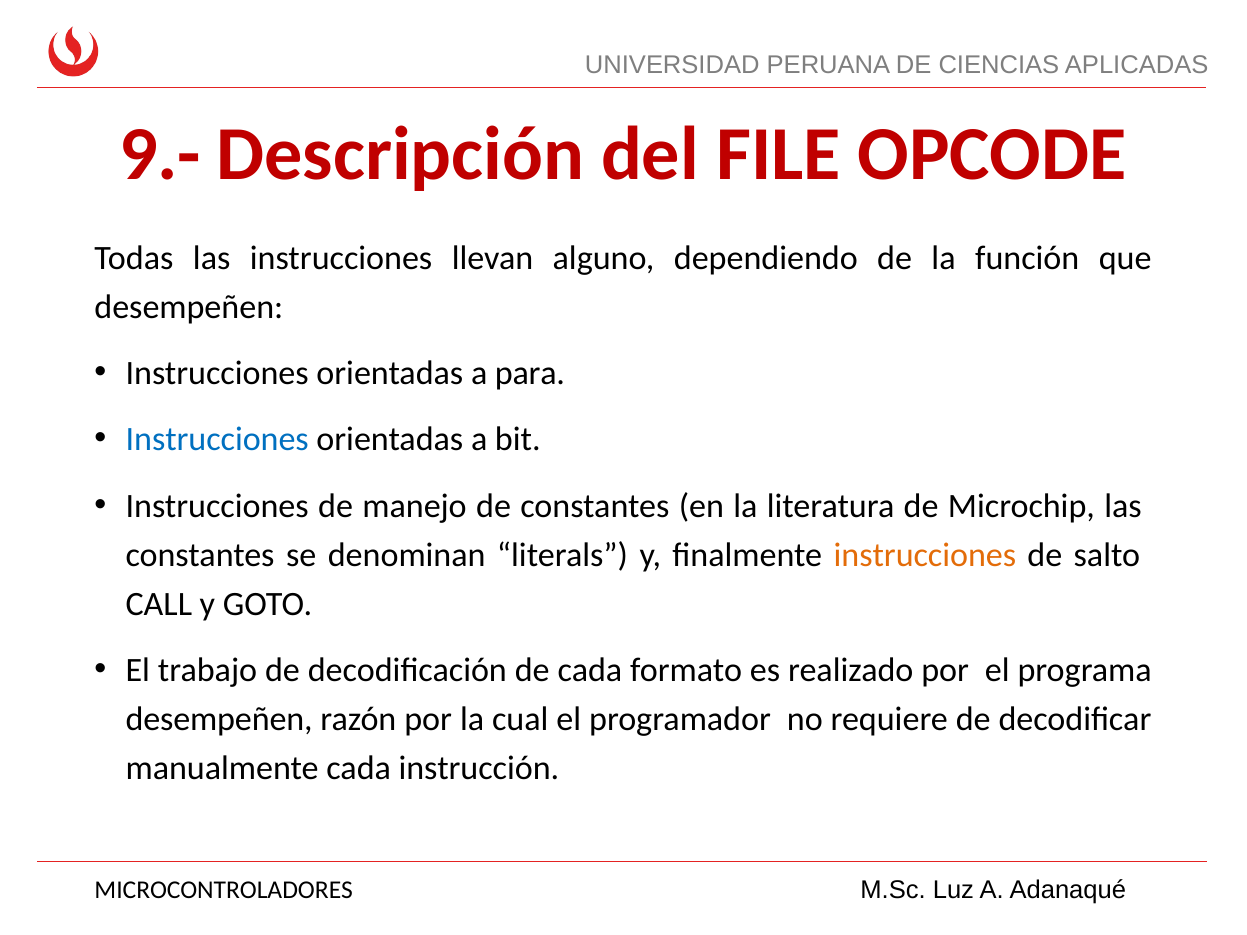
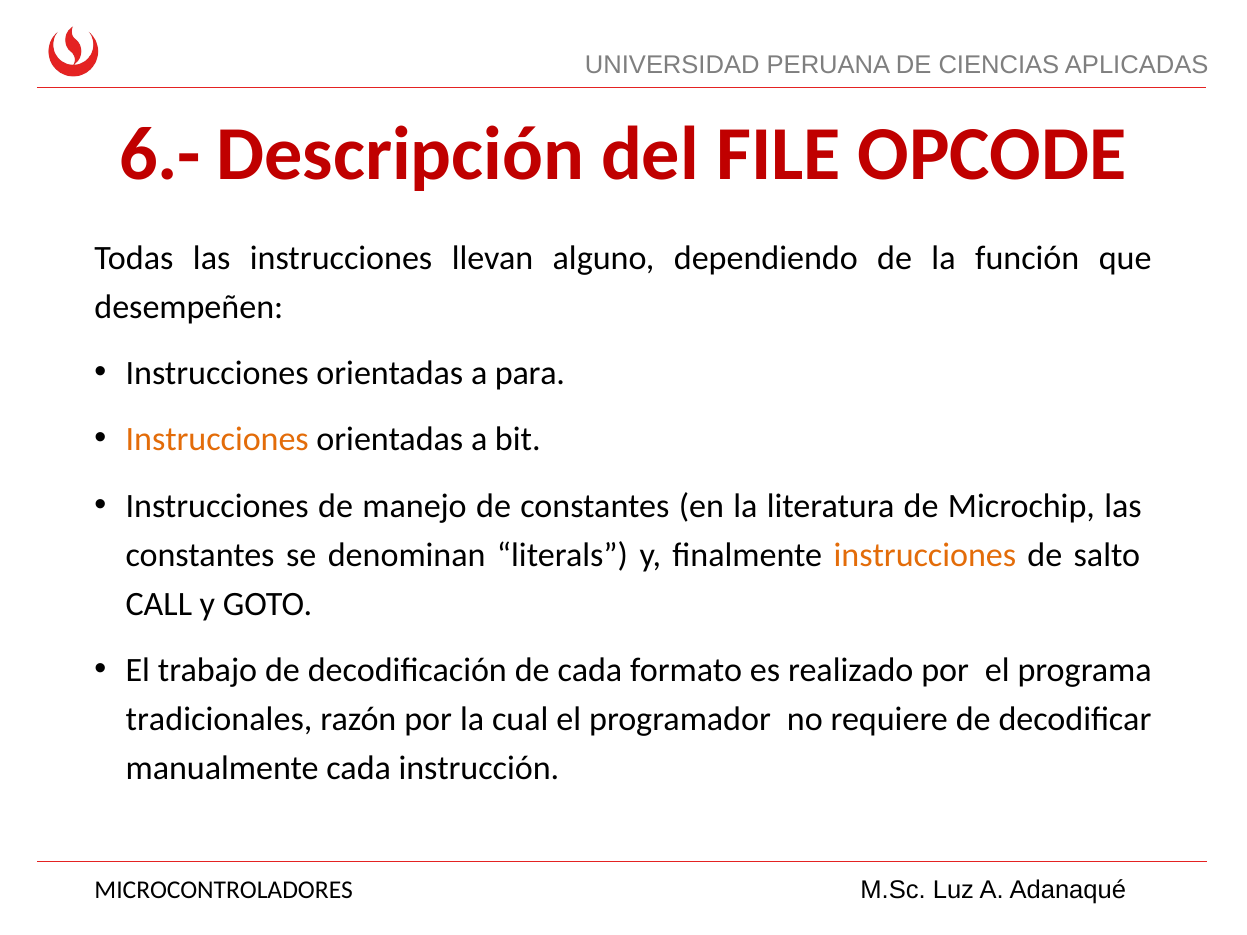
9.-: 9.- -> 6.- (160, 155)
Instrucciones colour: blue -> orange (217, 440)
desempeñen: desempeñen -> tradicionales (219, 719)
